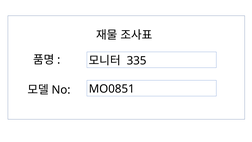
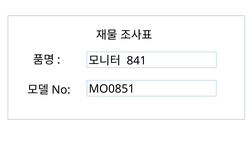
335: 335 -> 841 (137, 61)
